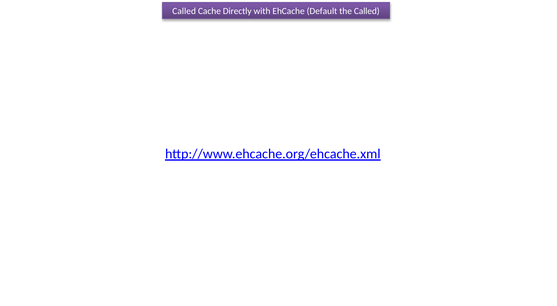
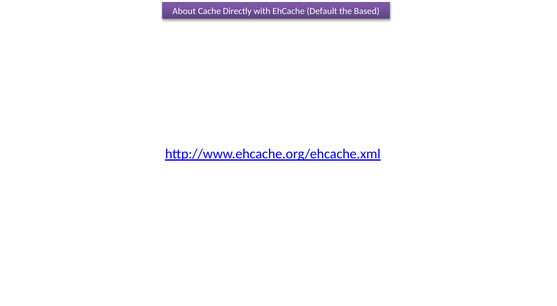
Called: Called -> About (184, 11)
the Called: Called -> Based (367, 11)
